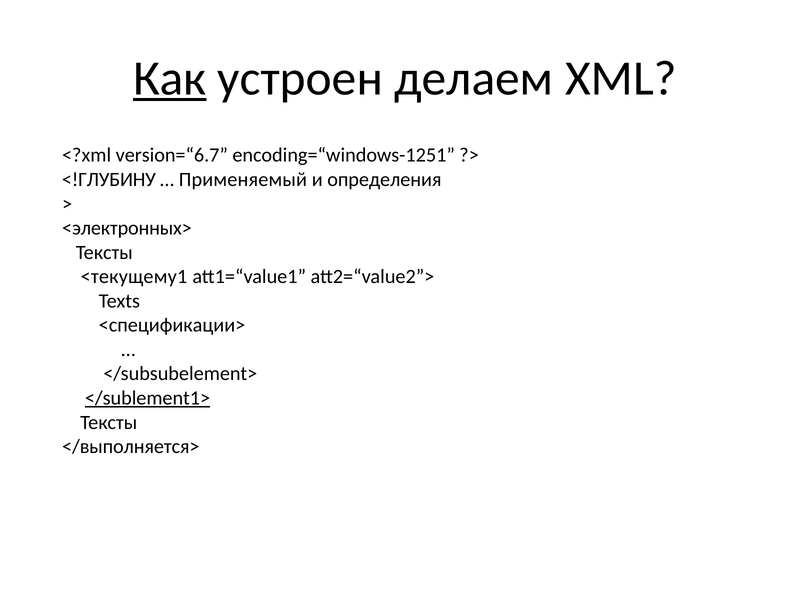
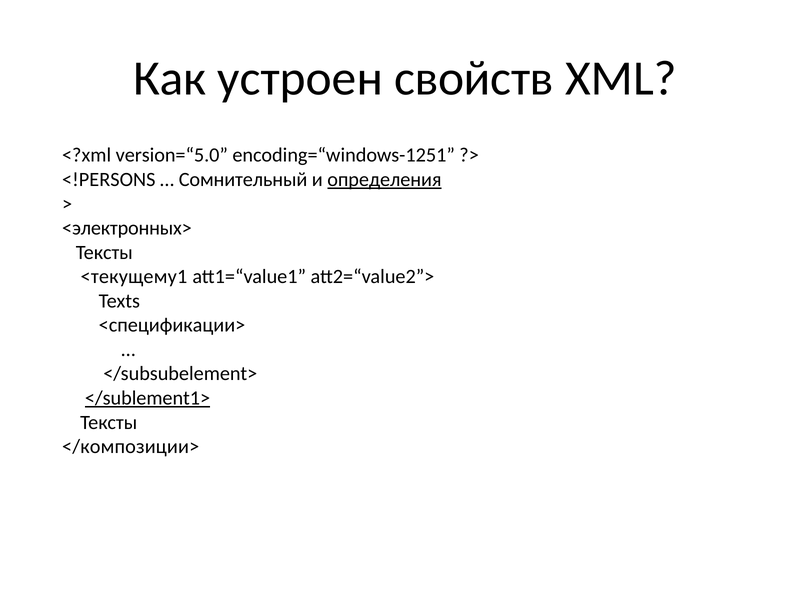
Как underline: present -> none (170, 78)
делаем: делаем -> свойств (474, 78)
version=“6.7: version=“6.7 -> version=“5.0 (172, 155)
<!ГЛУБИНУ: <!ГЛУБИНУ -> <!PERSONS (109, 180)
Применяемый: Применяемый -> Сомнительный (243, 180)
определения underline: none -> present (384, 180)
</выполняется>: </выполняется> -> </композиции> (131, 447)
